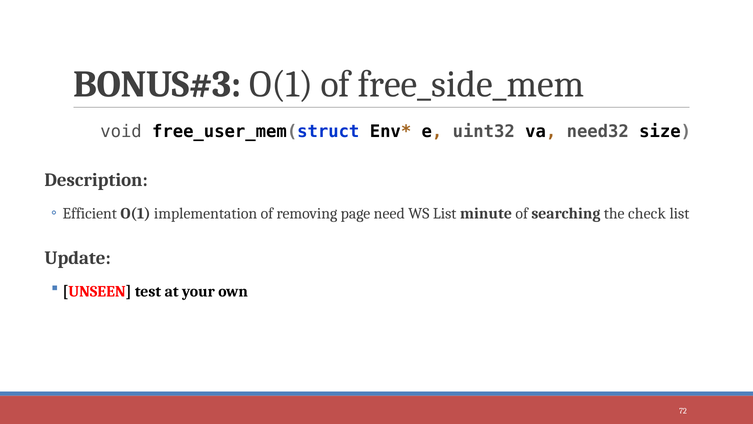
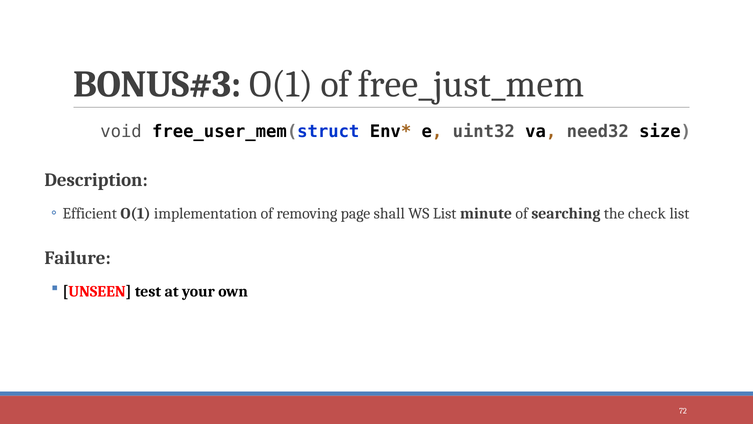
free_side_mem: free_side_mem -> free_just_mem (471, 84)
need: need -> shall (389, 213)
Update: Update -> Failure (78, 258)
